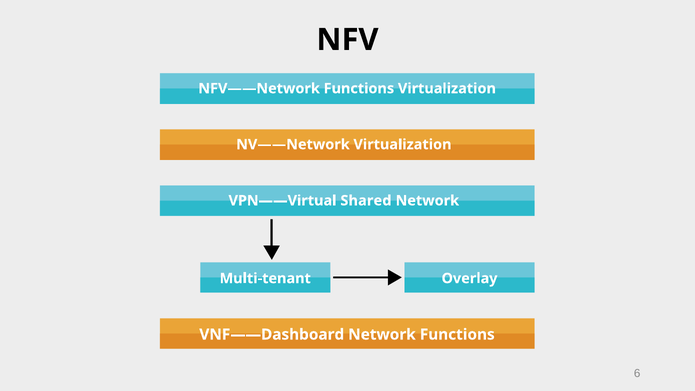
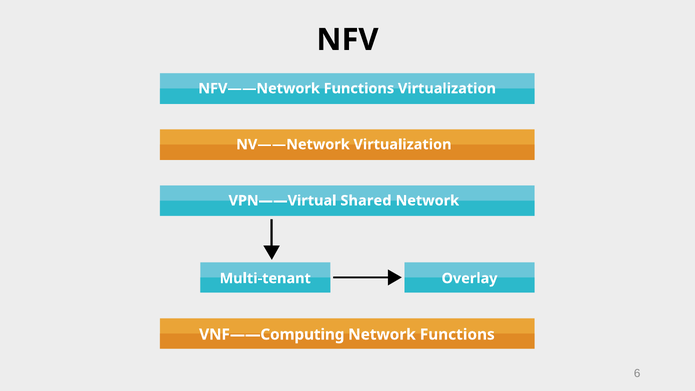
VNF——Dashboard: VNF——Dashboard -> VNF——Computing (272, 335)
